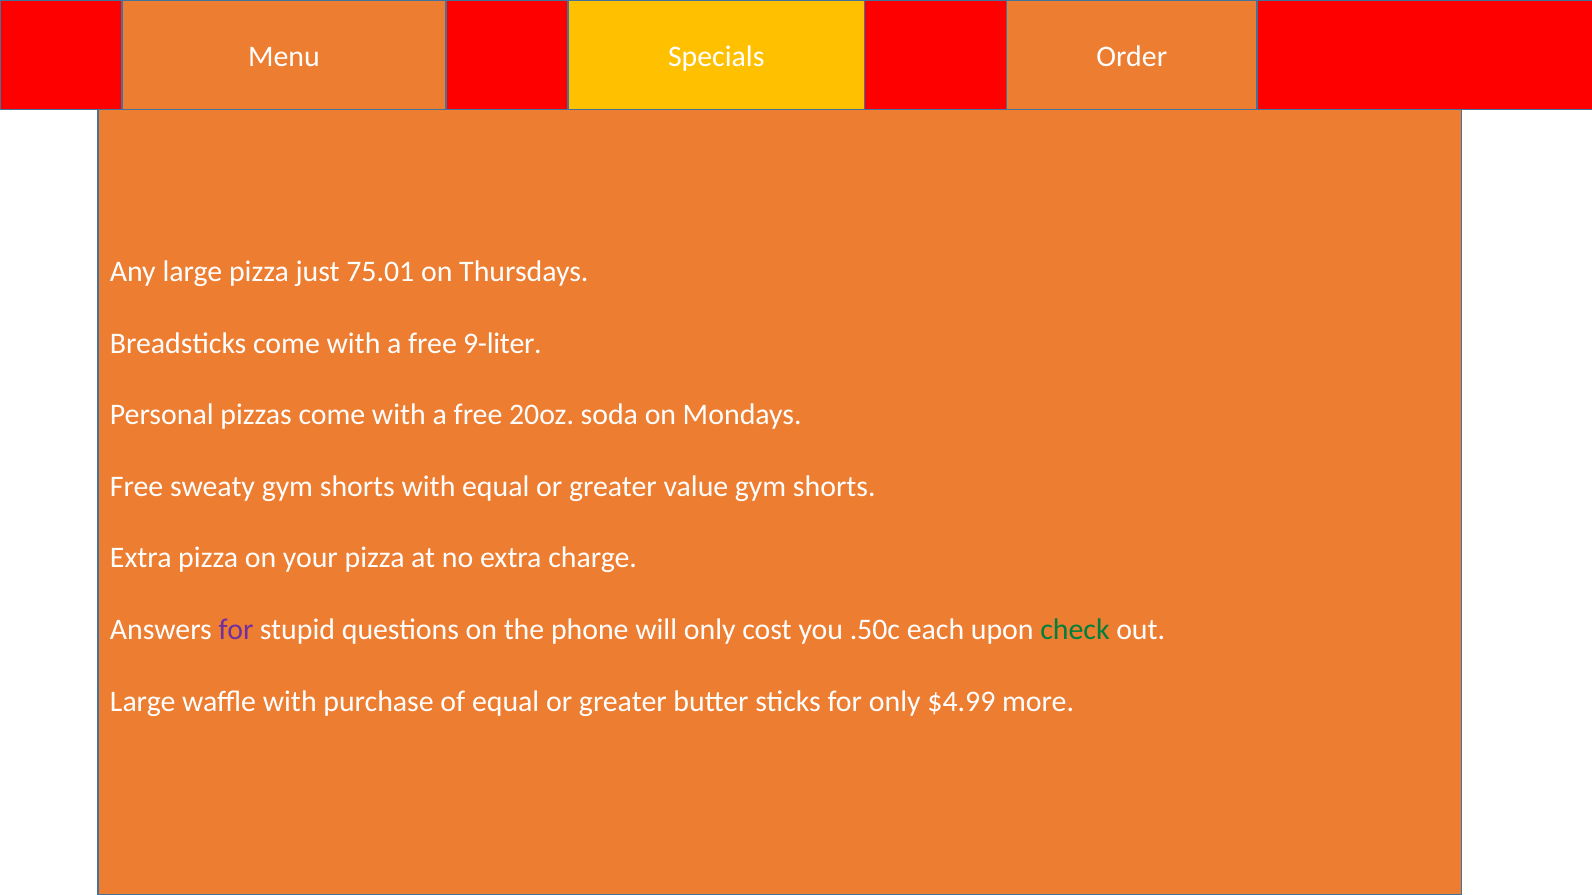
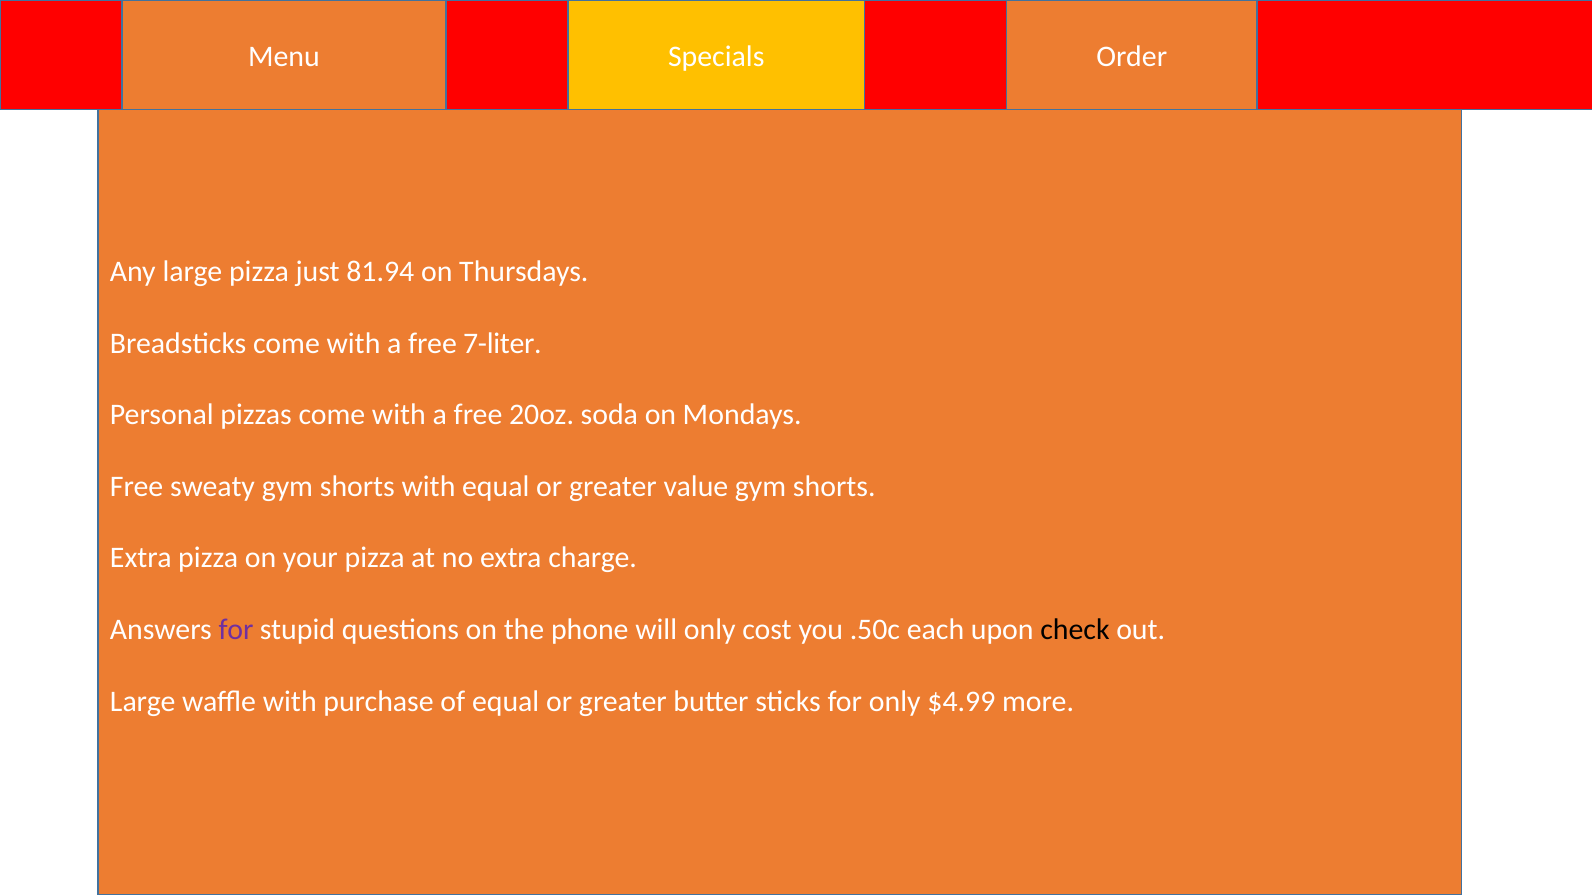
75.01: 75.01 -> 81.94 (380, 272)
9-liter: 9-liter -> 7-liter (502, 343)
check colour: green -> black (1075, 630)
